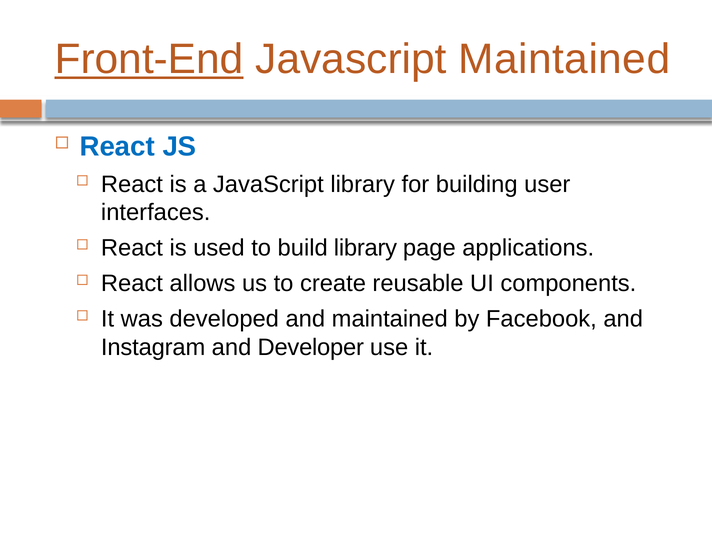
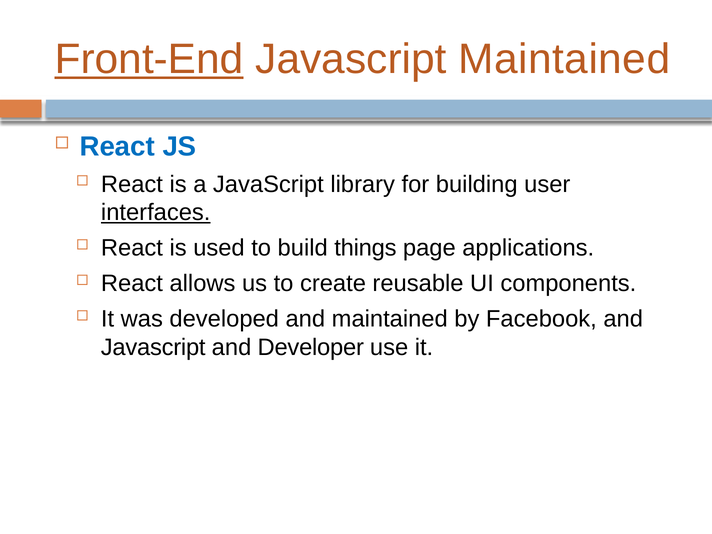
interfaces underline: none -> present (156, 213)
build library: library -> things (365, 248)
Instagram: Instagram -> Javascript (153, 347)
